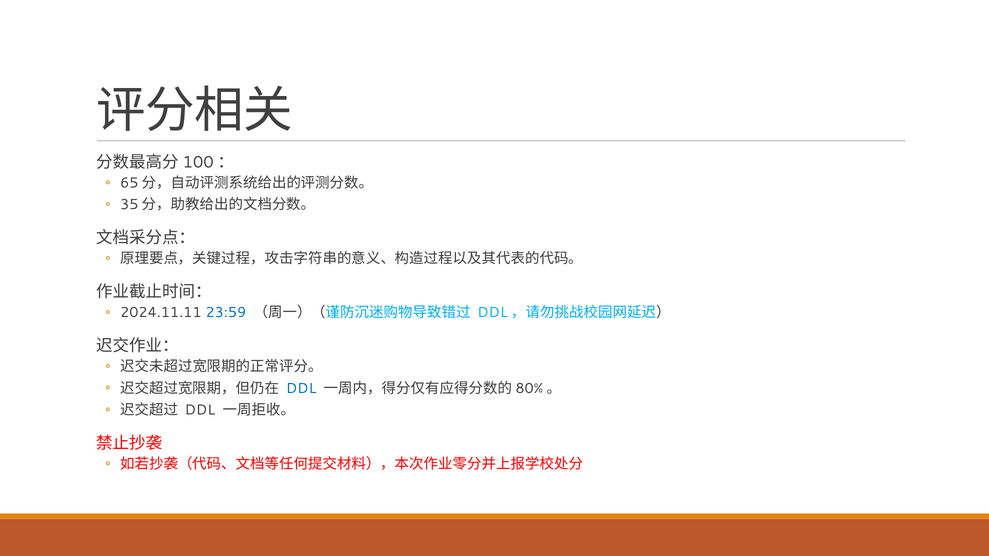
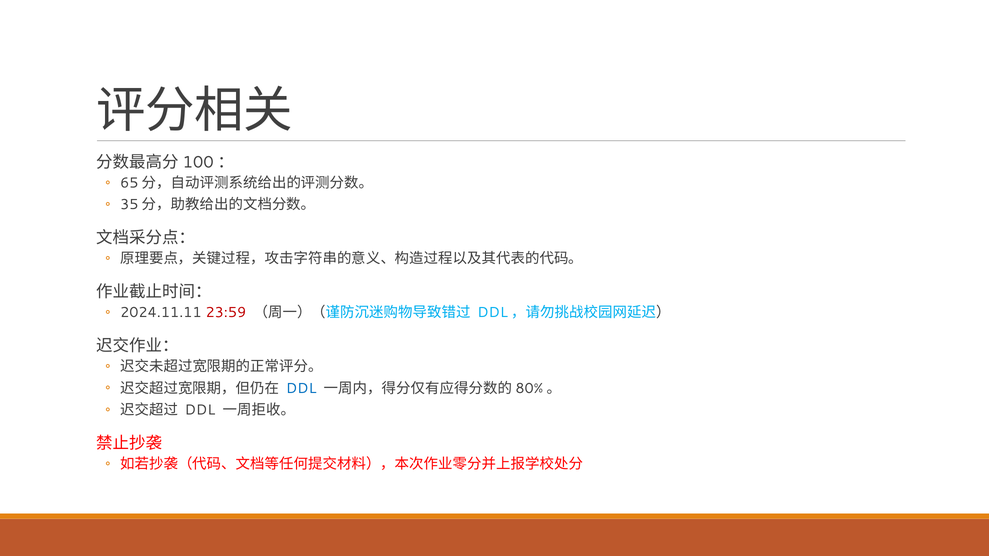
23:59 colour: blue -> red (226, 313)
